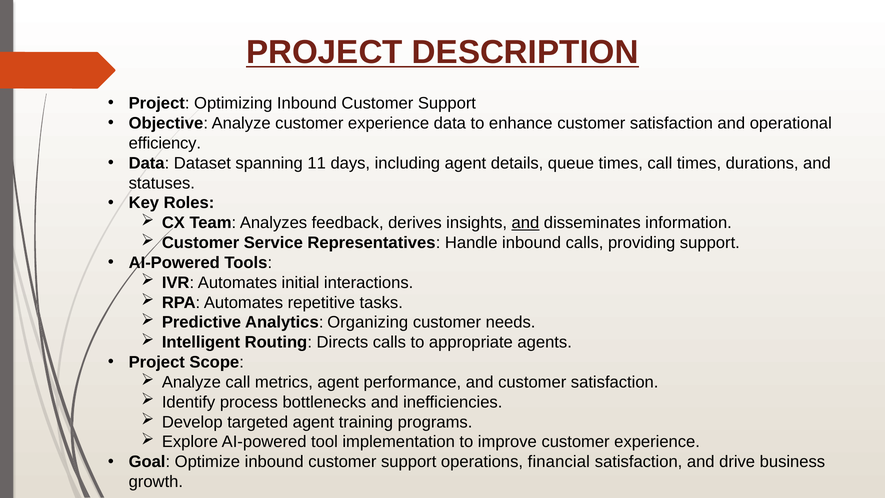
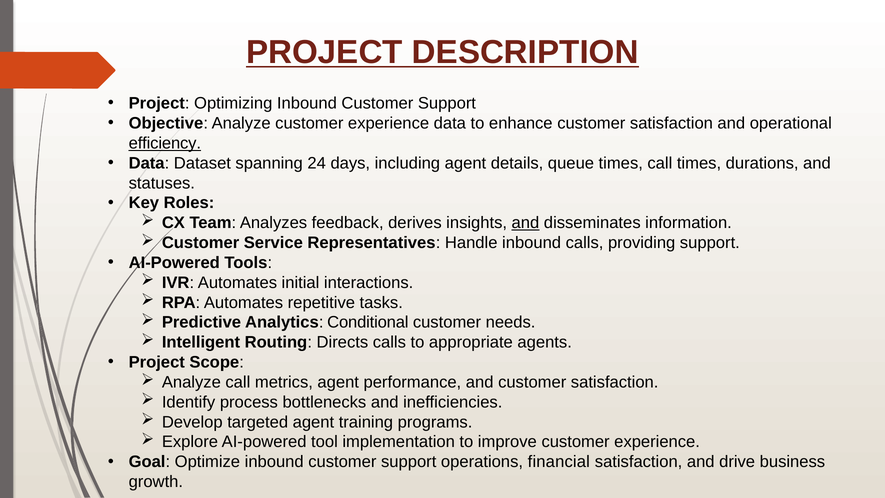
efficiency underline: none -> present (165, 143)
11: 11 -> 24 (317, 163)
Organizing: Organizing -> Conditional (368, 322)
